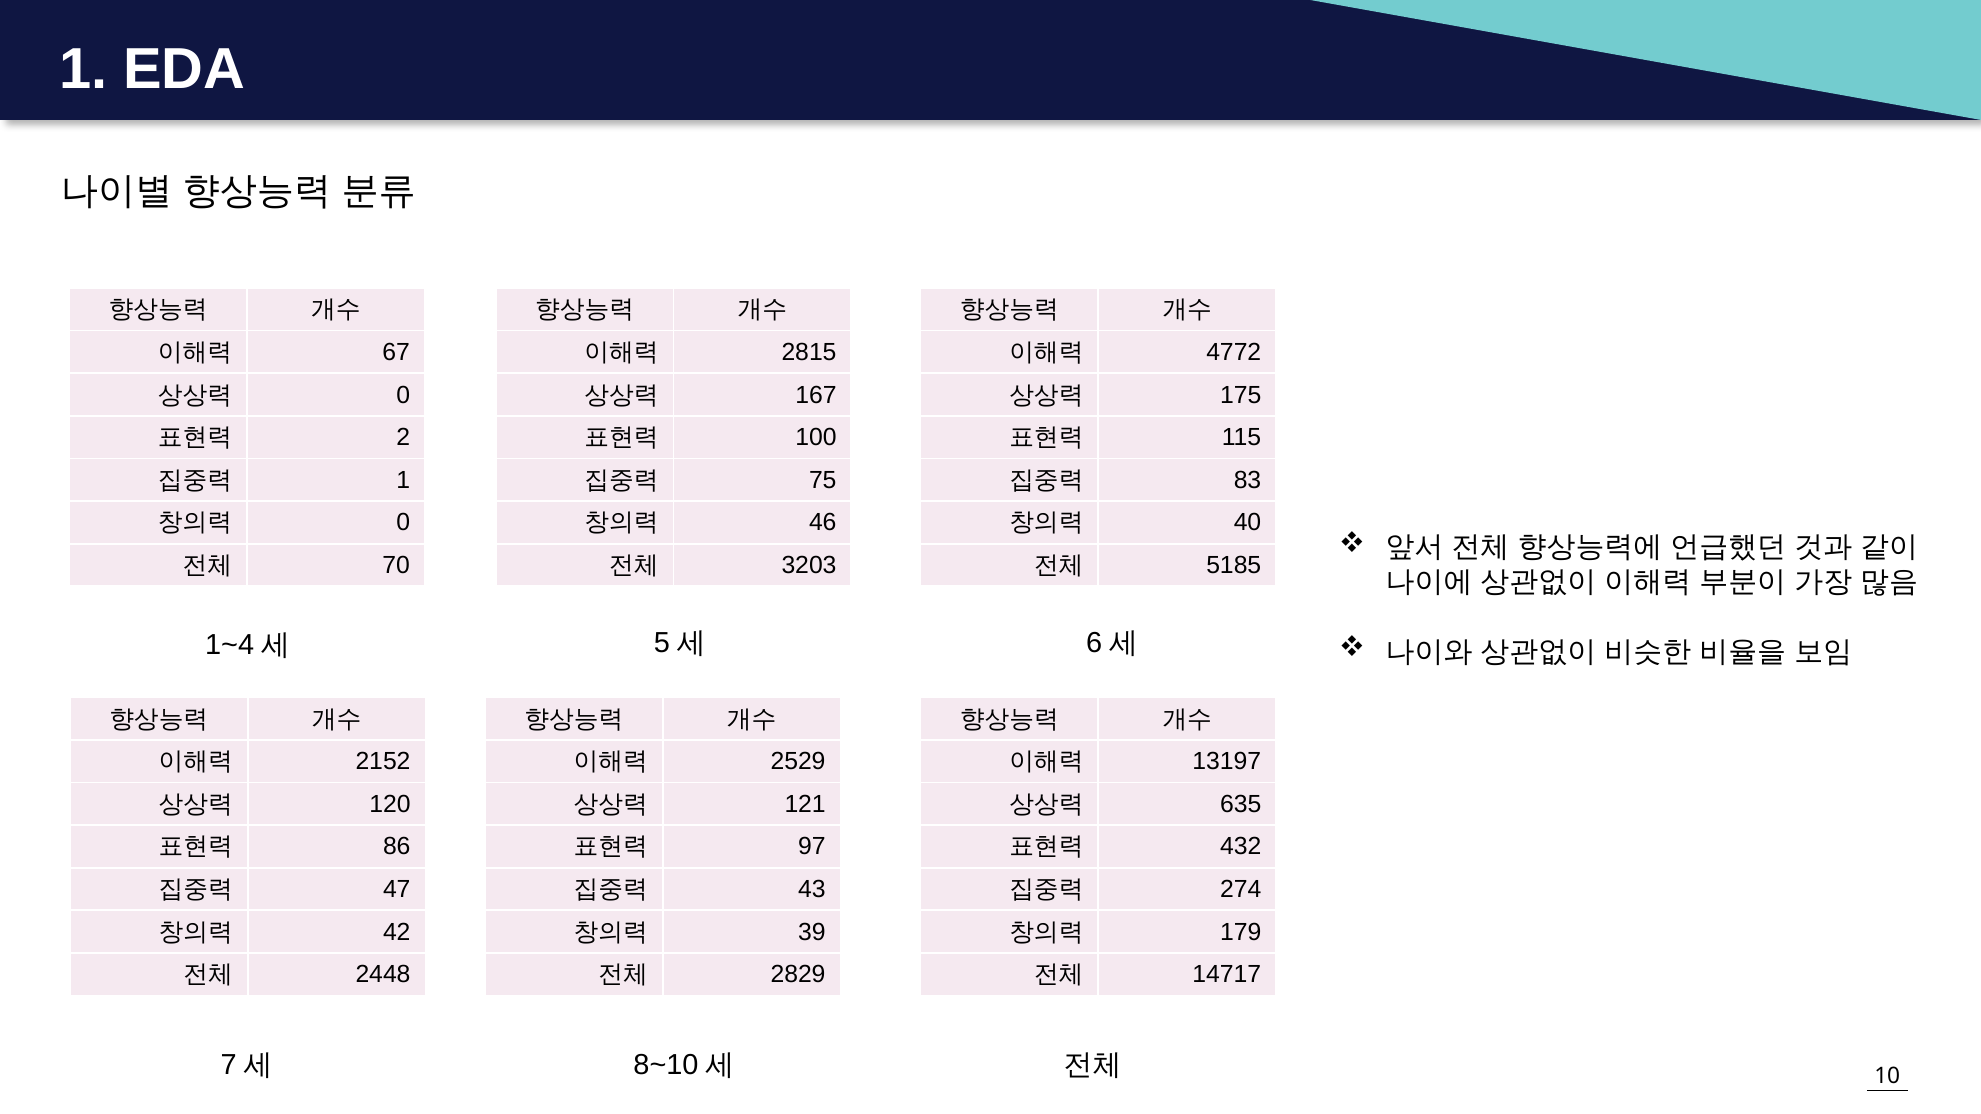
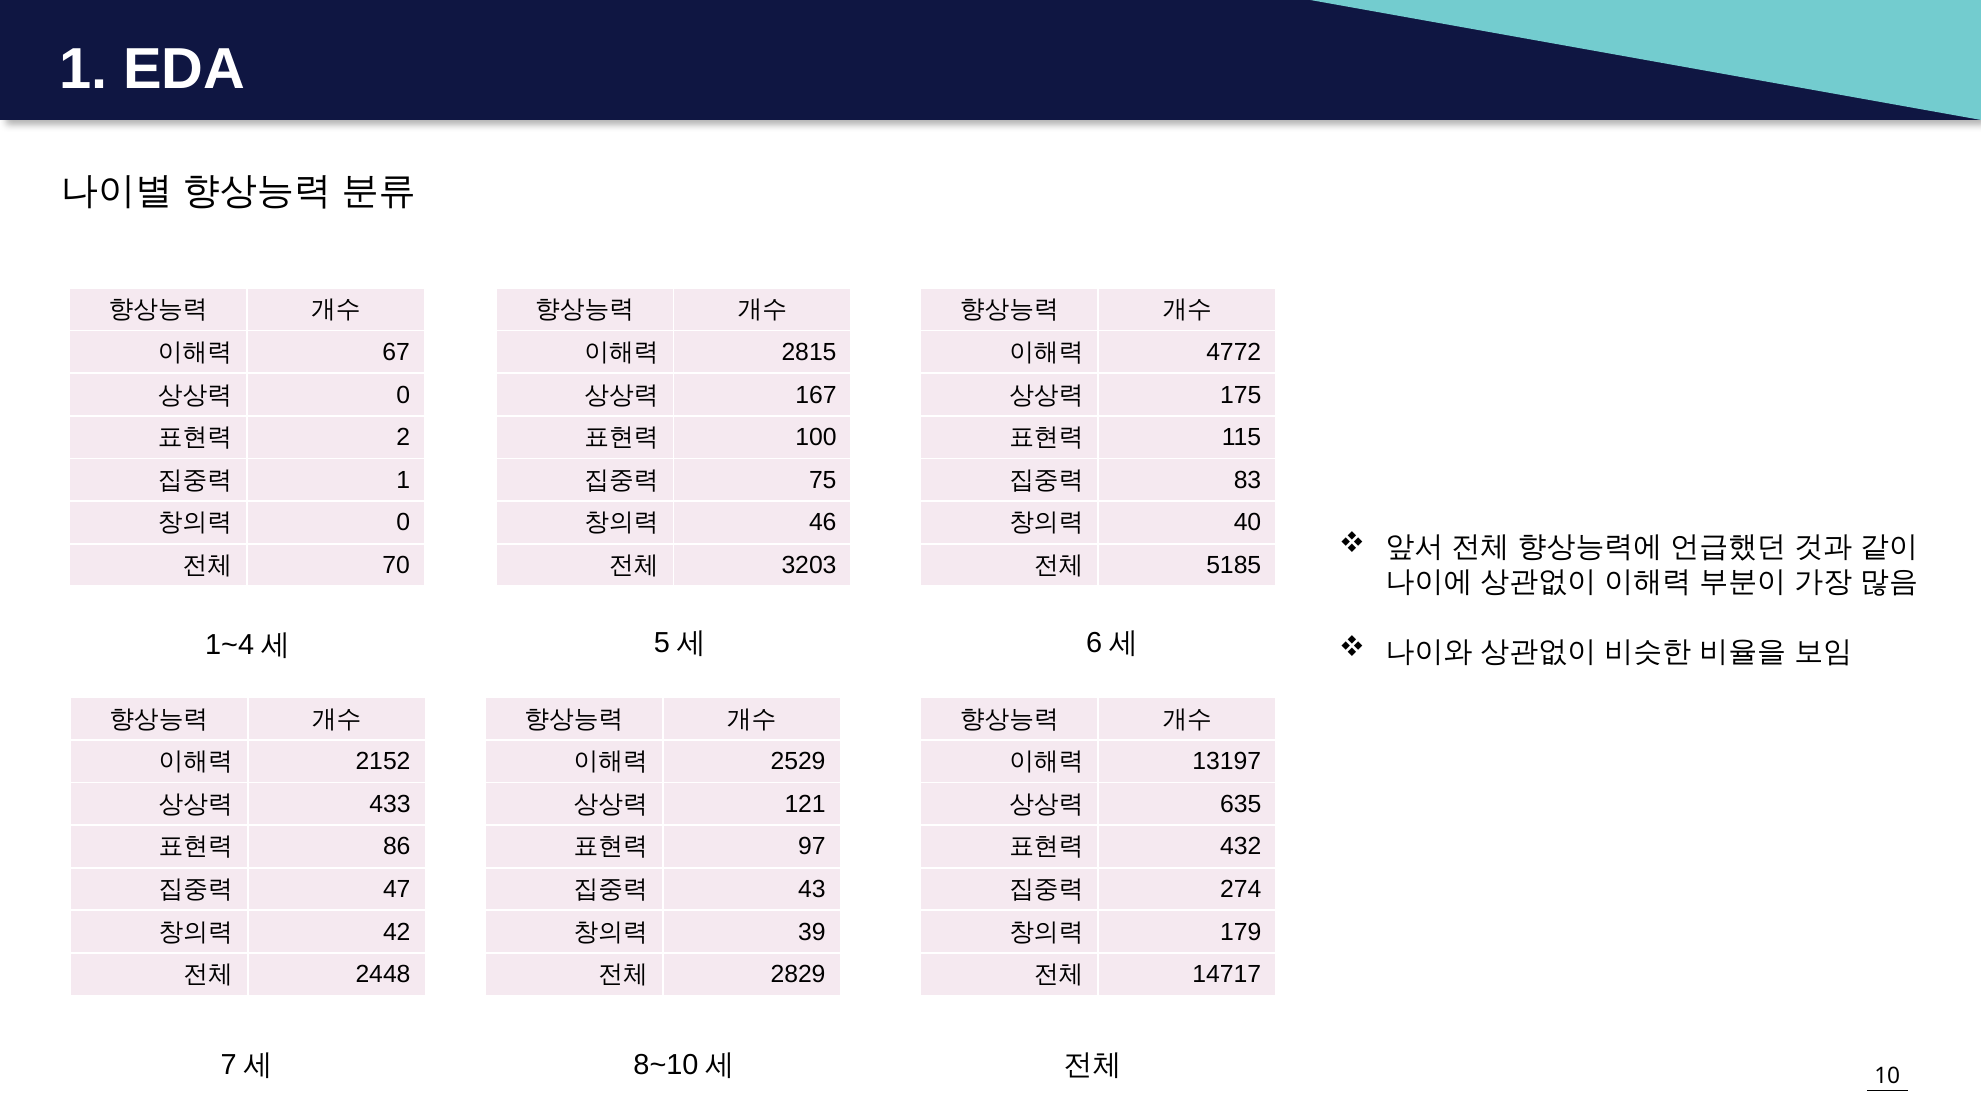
120: 120 -> 433 (390, 804)
